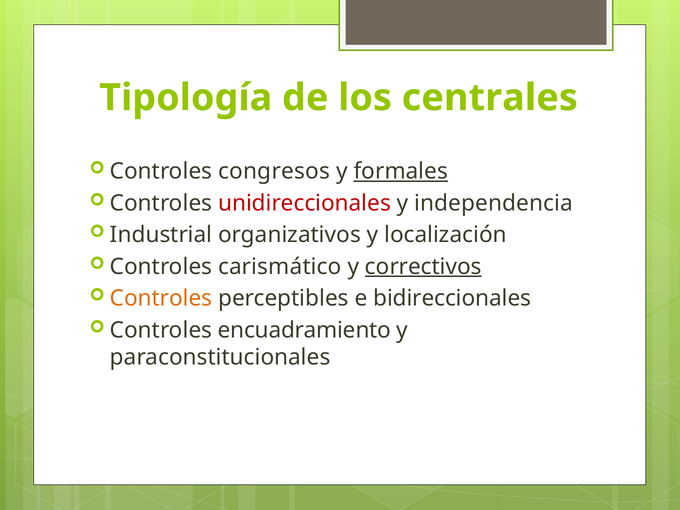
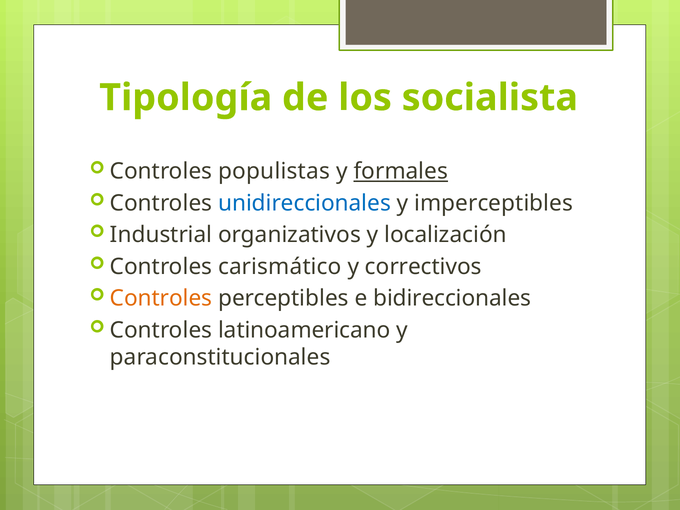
centrales: centrales -> socialista (490, 98)
congresos: congresos -> populistas (274, 171)
unidireccionales colour: red -> blue (305, 203)
independencia: independencia -> imperceptibles (494, 203)
correctivos underline: present -> none (423, 267)
encuadramiento: encuadramiento -> latinoamericano (304, 330)
